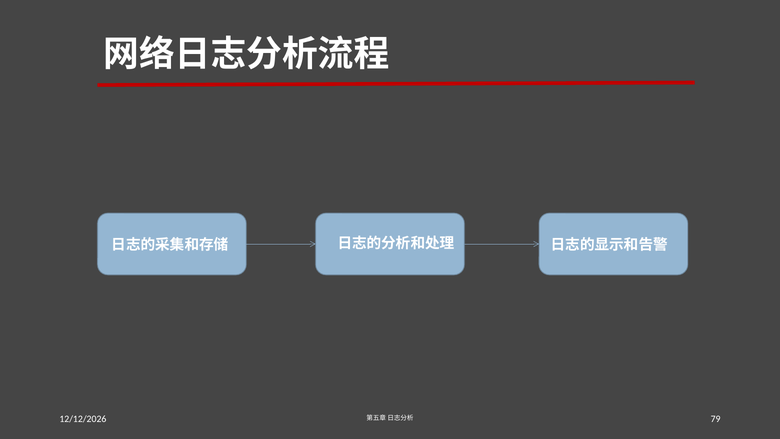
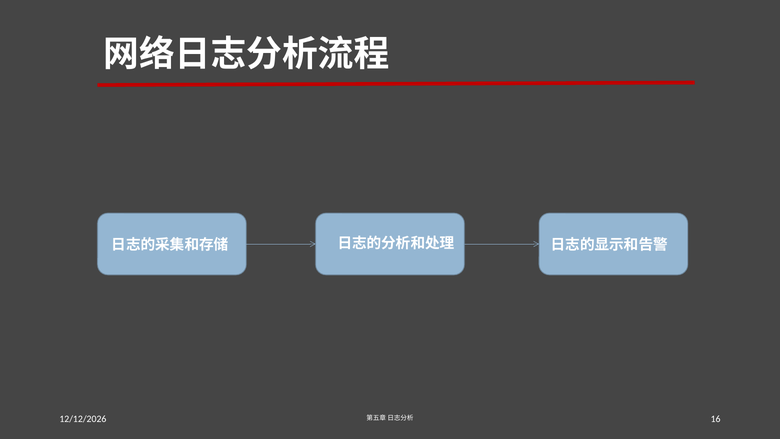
79: 79 -> 16 (716, 419)
